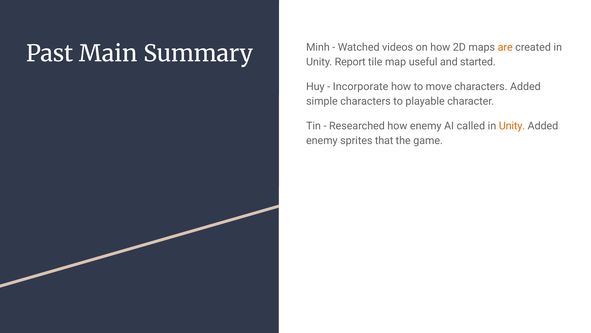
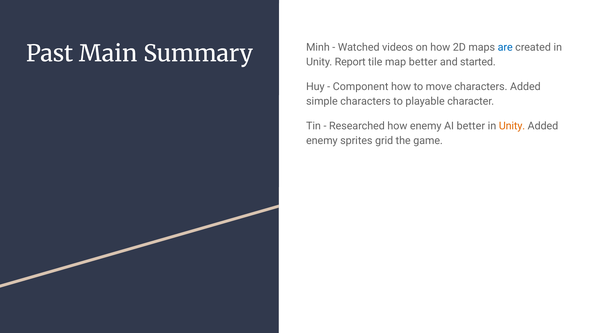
are colour: orange -> blue (505, 47)
map useful: useful -> better (423, 62)
Incorporate: Incorporate -> Component (361, 86)
AI called: called -> better (471, 126)
that: that -> grid (384, 140)
